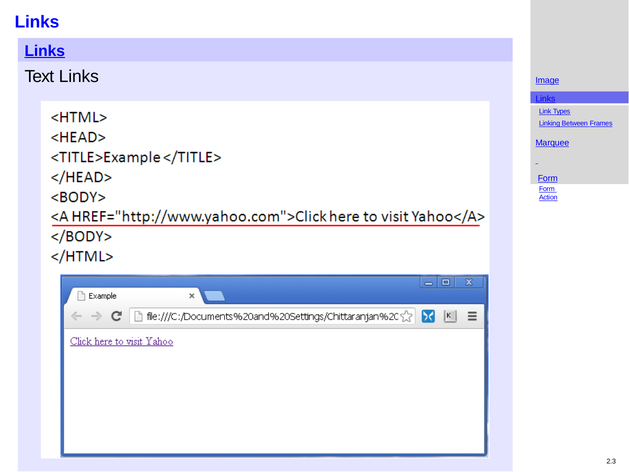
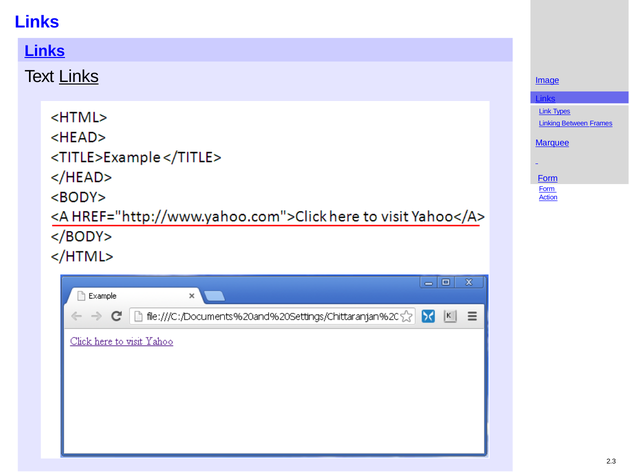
Links underline: none -> present (79, 77)
